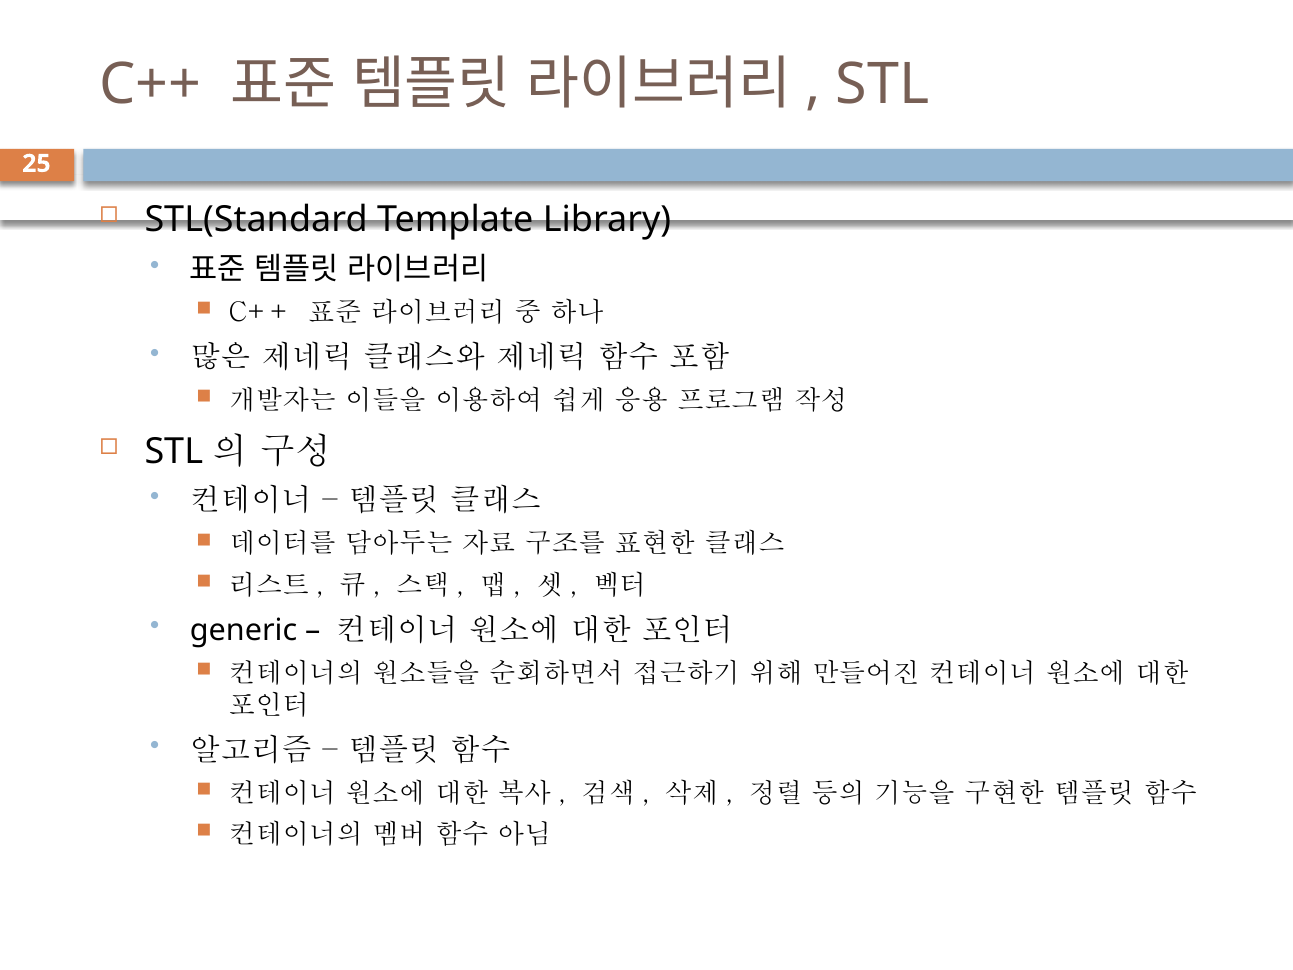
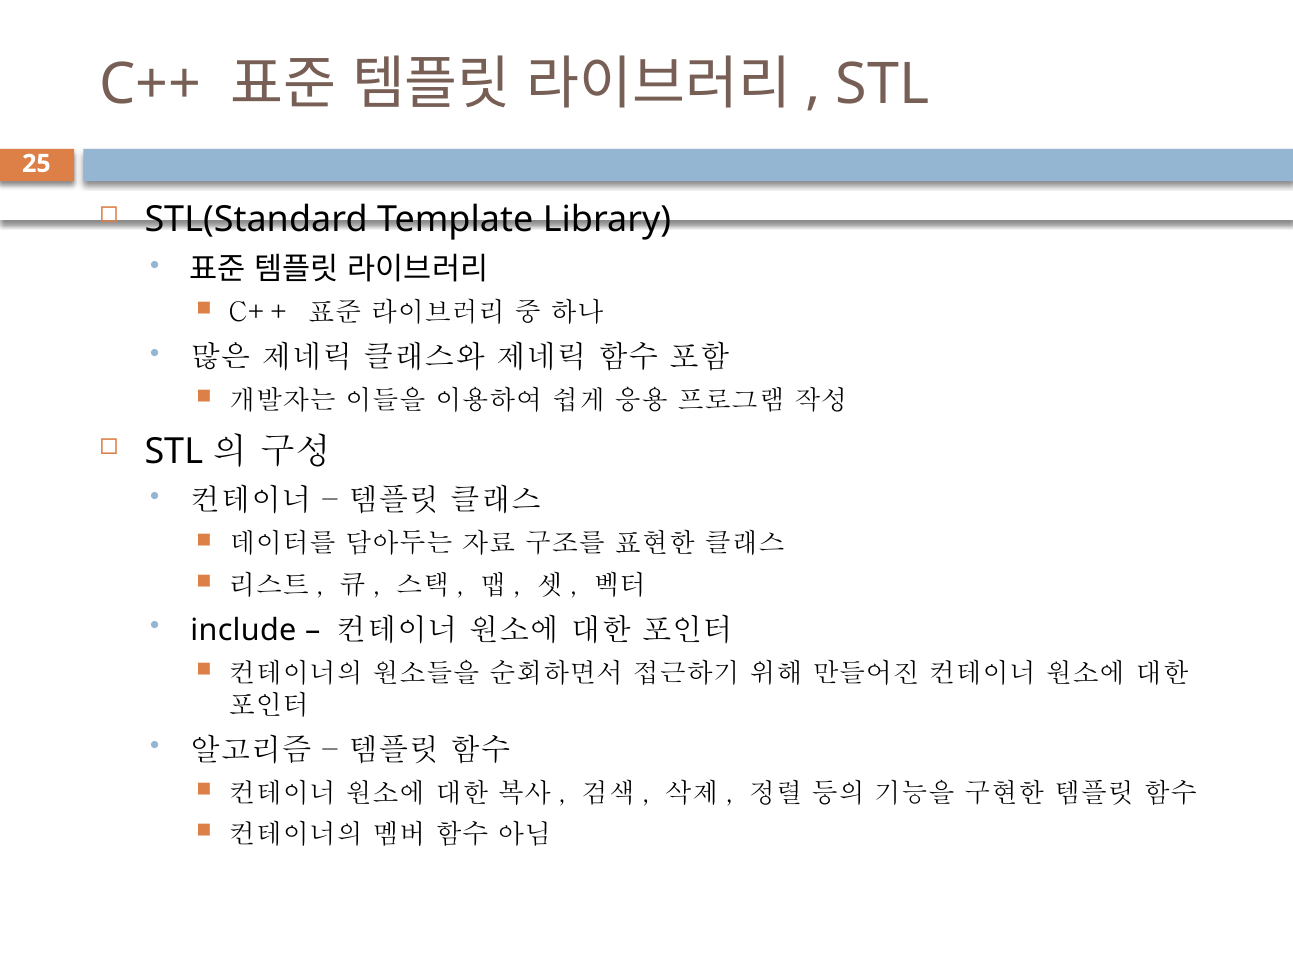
generic: generic -> include (243, 630)
